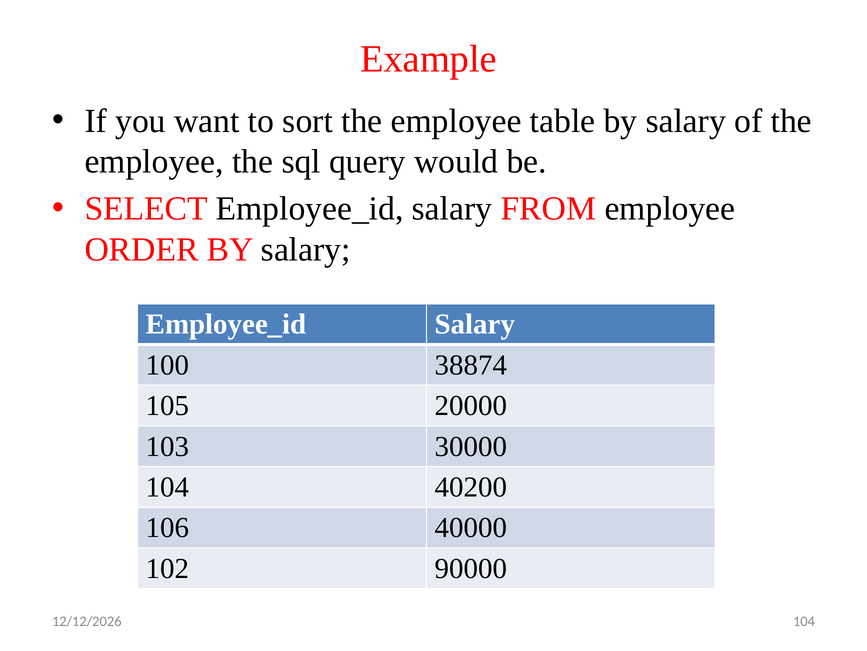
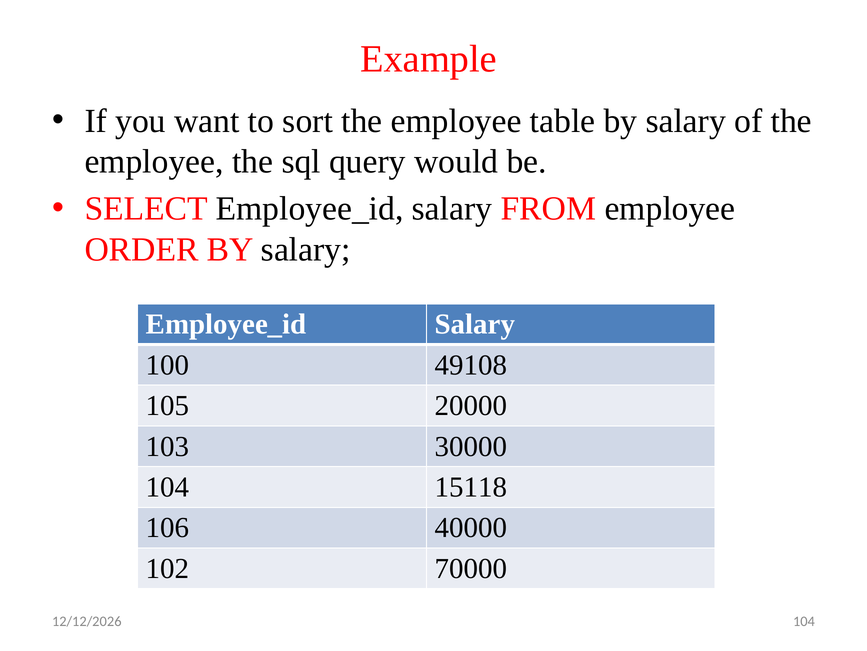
38874: 38874 -> 49108 (471, 365)
40200: 40200 -> 15118 (471, 487)
90000: 90000 -> 70000 (471, 568)
